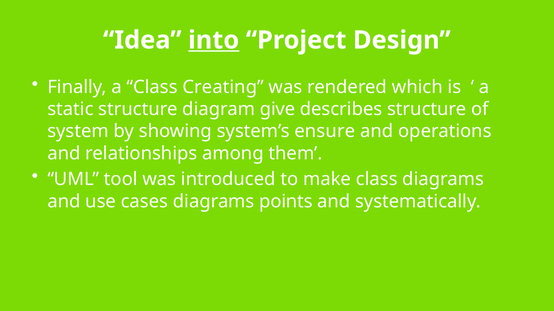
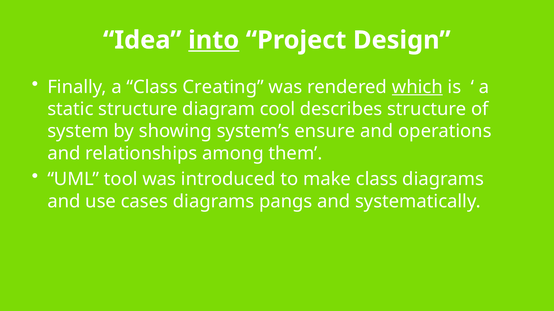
which underline: none -> present (417, 87)
give: give -> cool (278, 109)
points: points -> pangs (286, 202)
